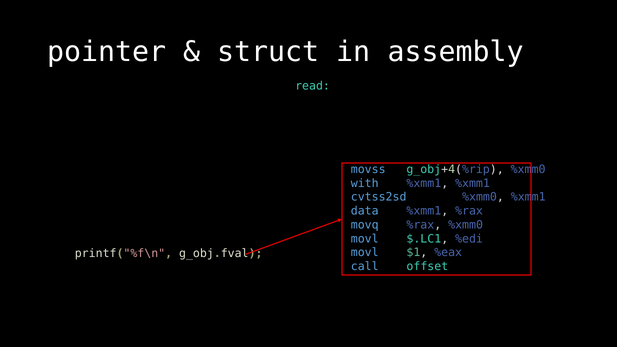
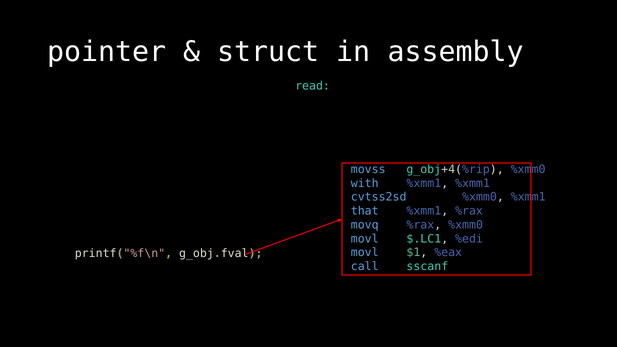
data: data -> that (365, 211)
offset: offset -> sscanf (427, 267)
